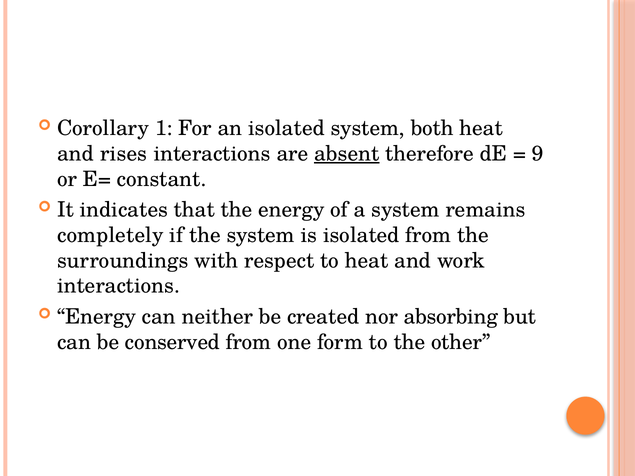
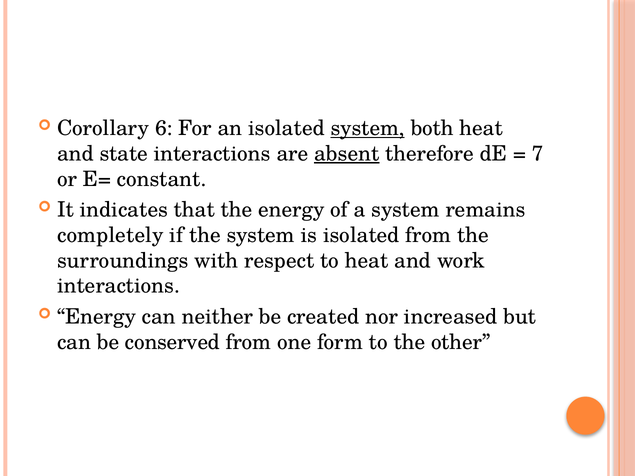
1: 1 -> 6 (164, 128)
system underline: none -> present (368, 128)
rises: rises -> state (124, 154)
9: 9 -> 7 (538, 154)
absorbing: absorbing -> increased (451, 317)
